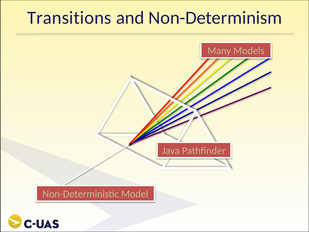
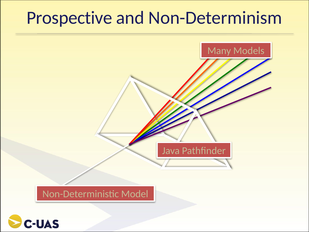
Transitions: Transitions -> Prospective (69, 18)
